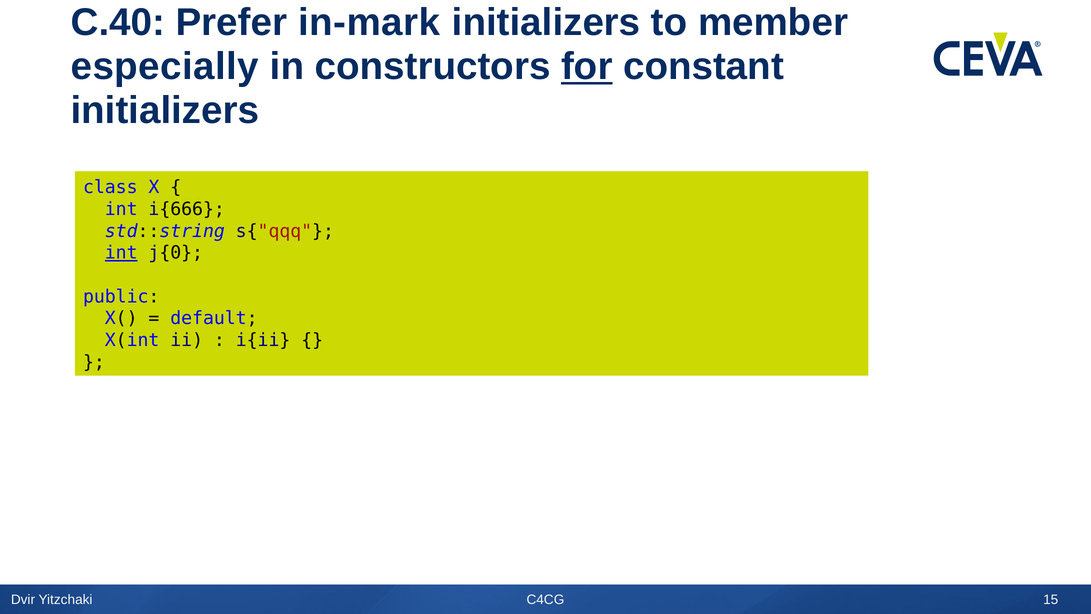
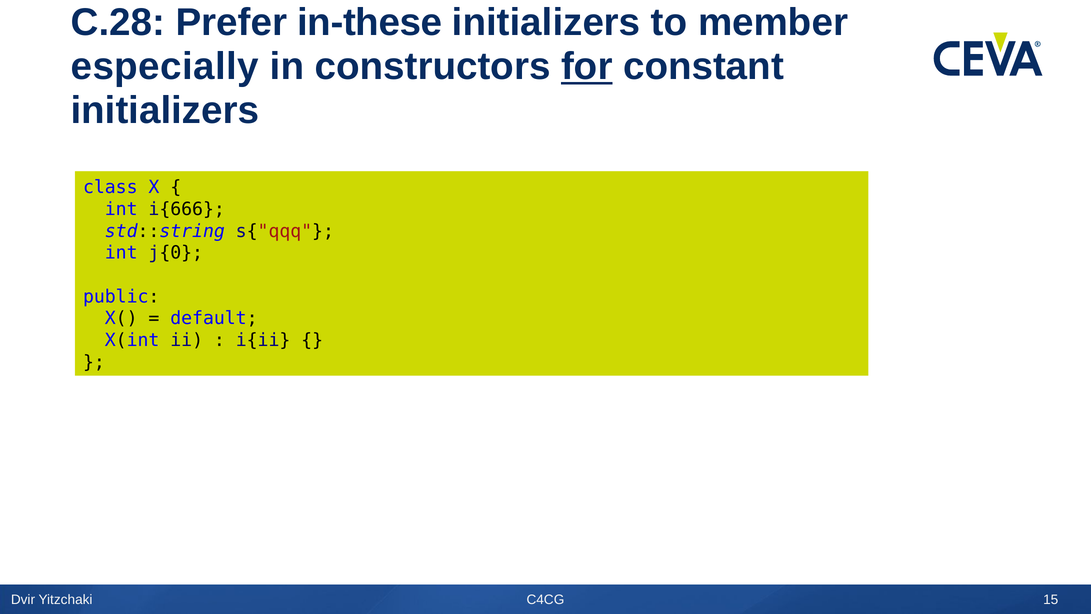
C.40: C.40 -> C.28 (118, 23)
in-mark: in-mark -> in-these (370, 23)
int underline: present -> none (121, 253)
